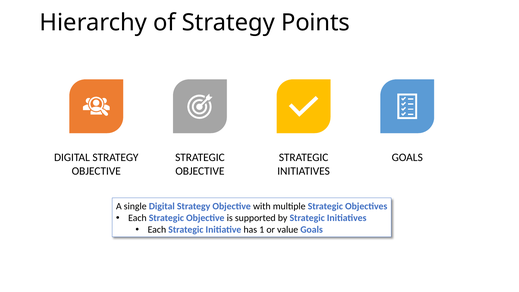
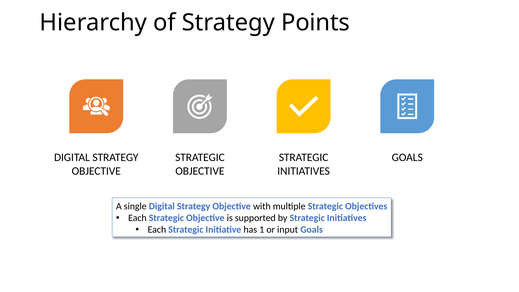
value: value -> input (288, 230)
